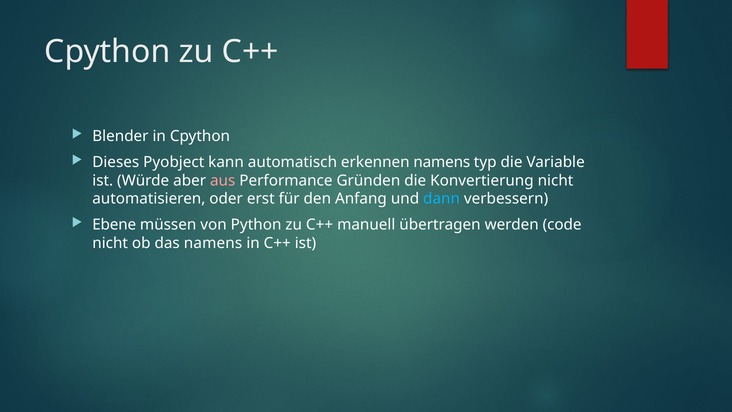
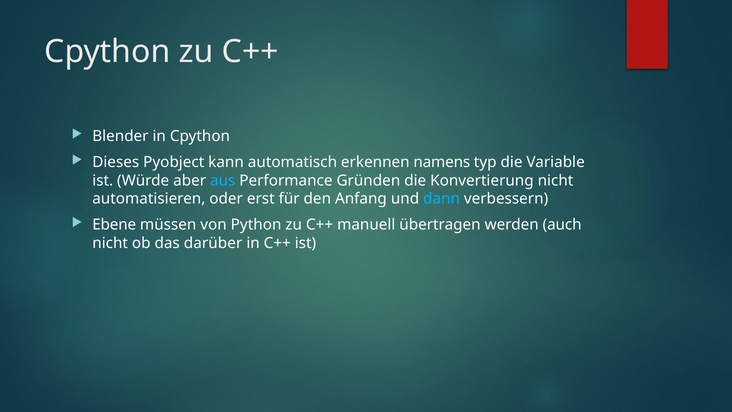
aus colour: pink -> light blue (223, 180)
code: code -> auch (562, 225)
das namens: namens -> darüber (213, 243)
